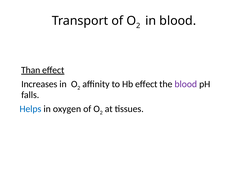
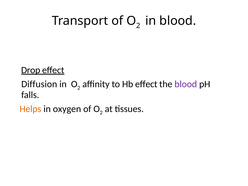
Than: Than -> Drop (31, 70)
Increases: Increases -> Diffusion (39, 84)
Helps colour: blue -> orange (30, 109)
